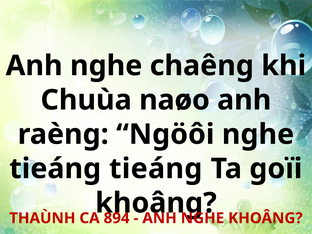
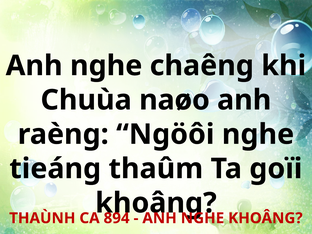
tieáng tieáng: tieáng -> thaûm (156, 169)
